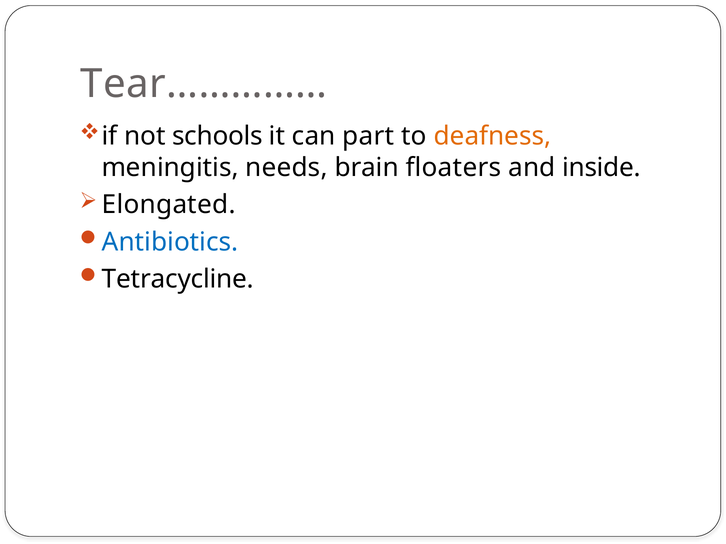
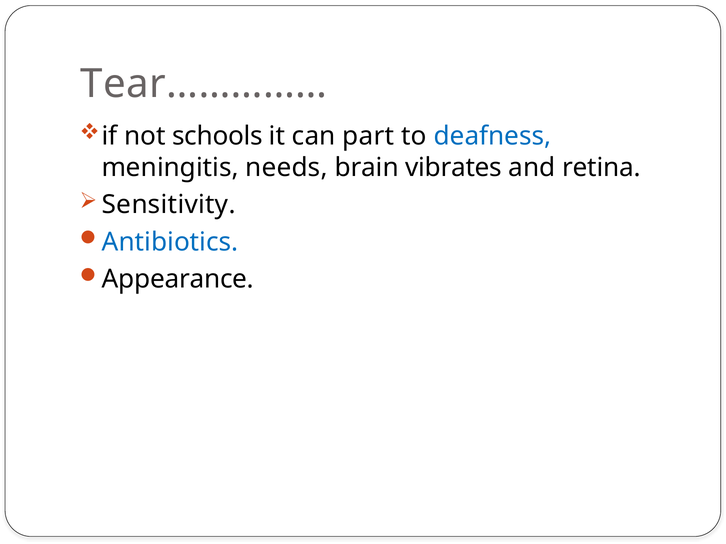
deafness colour: orange -> blue (493, 136)
floaters: floaters -> vibrates (454, 168)
inside: inside -> retina (601, 168)
Elongated: Elongated -> Sensitivity (169, 205)
Tetracycline: Tetracycline -> Appearance (178, 279)
